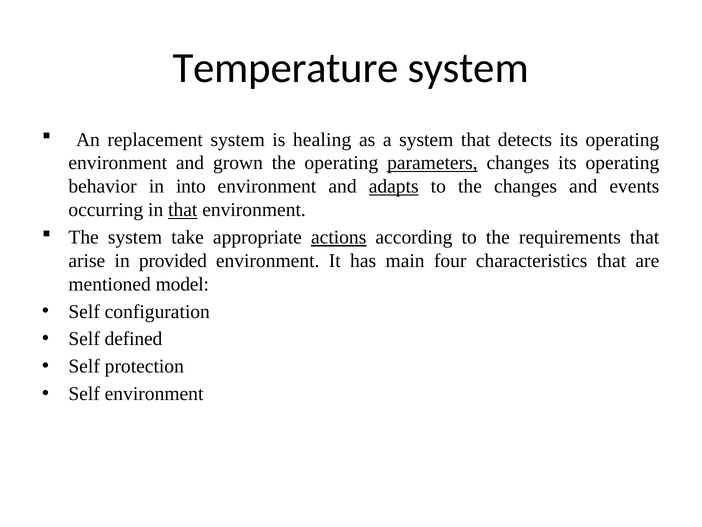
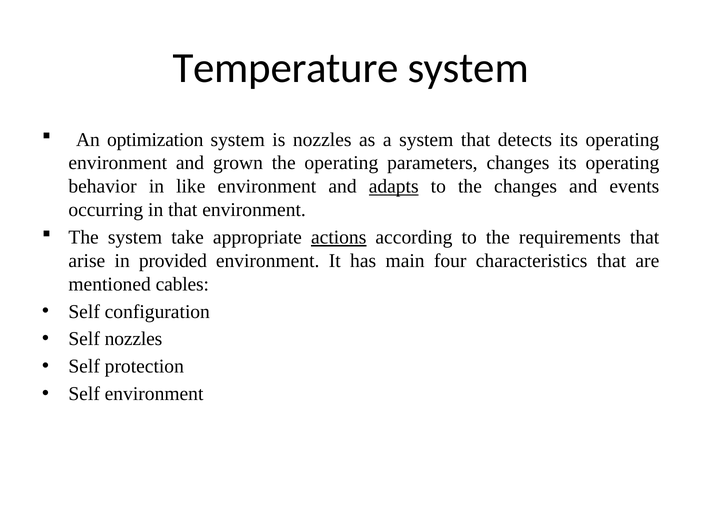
replacement: replacement -> optimization (155, 139)
is healing: healing -> nozzles (322, 139)
parameters underline: present -> none (432, 163)
into: into -> like (191, 186)
that underline: present -> none (183, 210)
model: model -> cables (182, 284)
Self defined: defined -> nozzles (134, 339)
